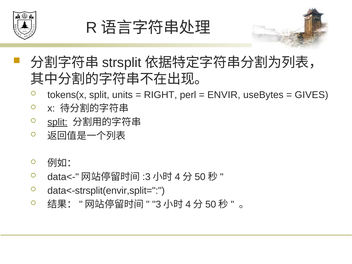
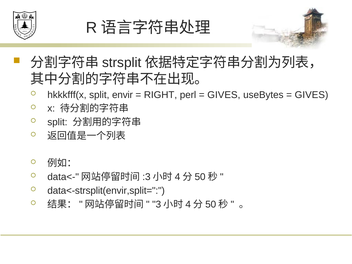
tokens(x: tokens(x -> hkkkfff(x (67, 95)
units: units -> envir (122, 95)
ENVIR: ENVIR -> GIVES (224, 95)
split underline: present -> none (57, 122)
